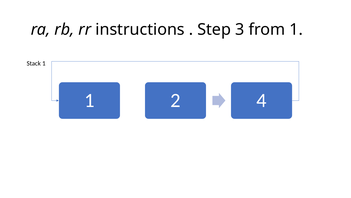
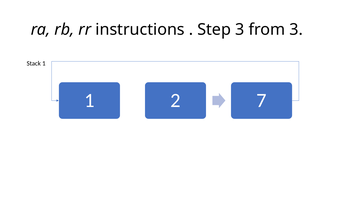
from 1: 1 -> 3 (296, 29)
4: 4 -> 7 (262, 100)
